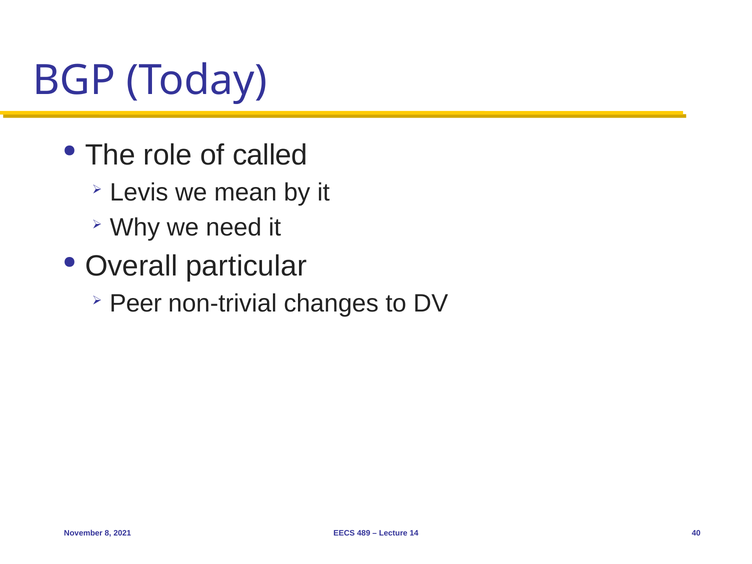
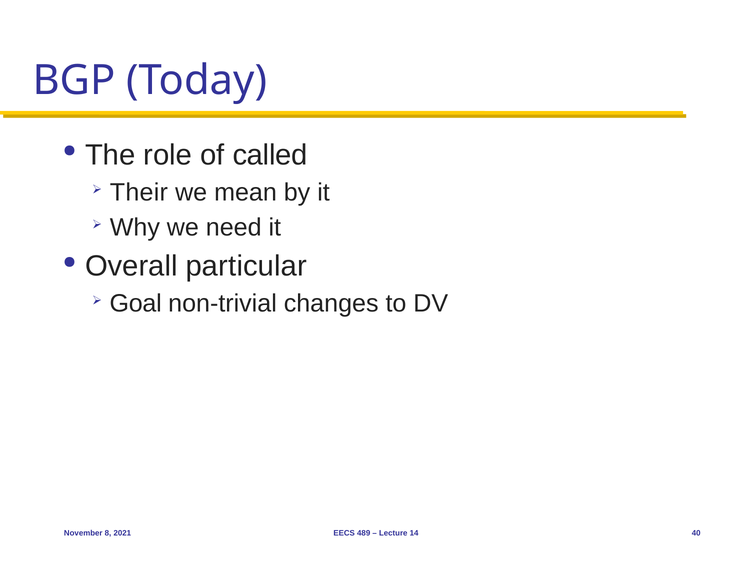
Levis: Levis -> Their (139, 192)
Peer: Peer -> Goal (136, 303)
